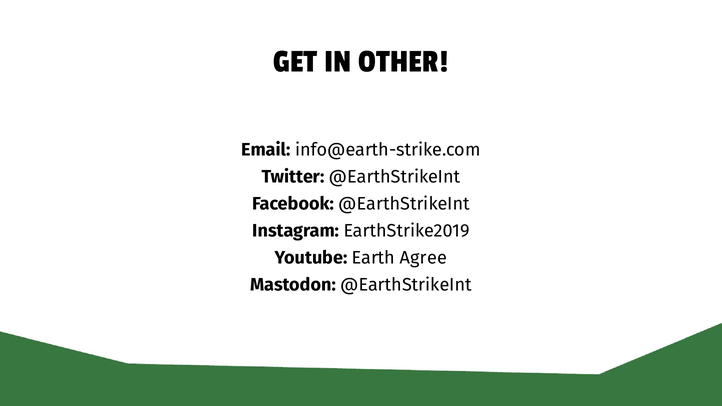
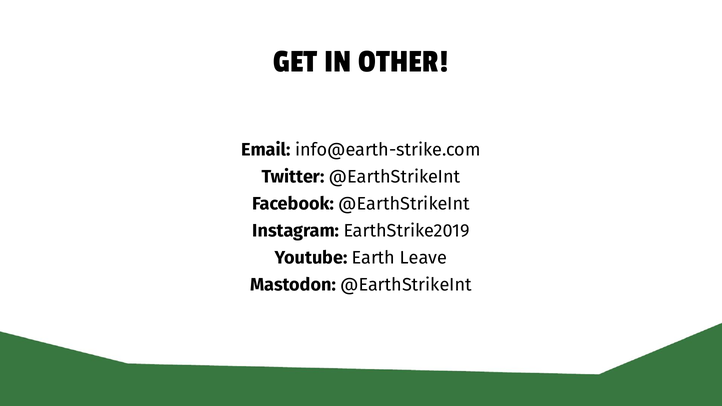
Agree: Agree -> Leave (424, 258)
